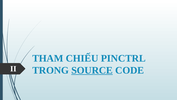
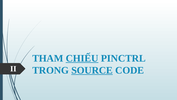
CHIẾU underline: none -> present (82, 58)
